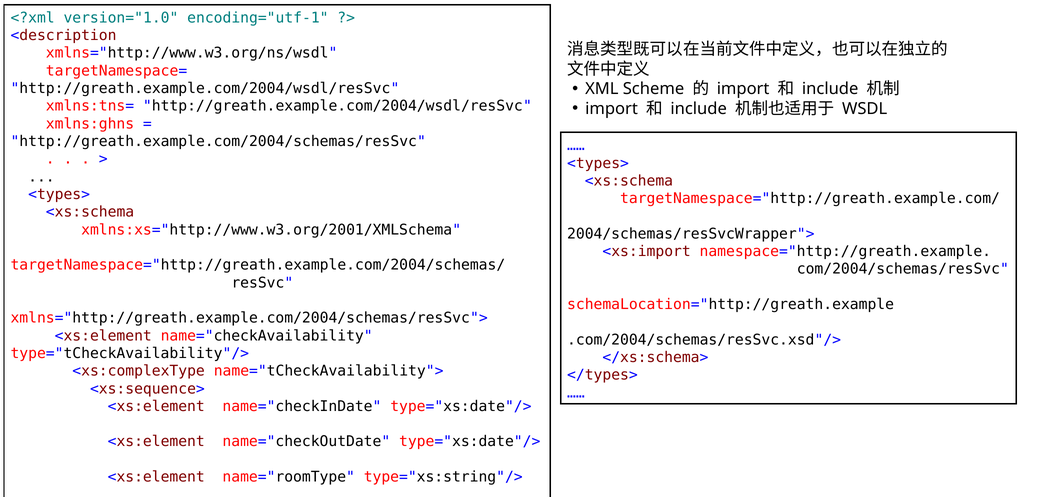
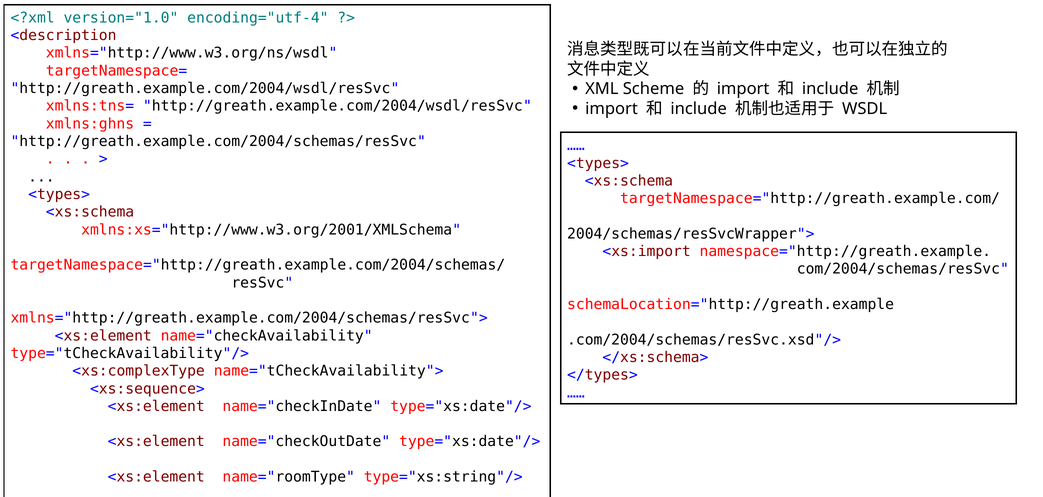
encoding="utf-1: encoding="utf-1 -> encoding="utf-4 (258, 18)
